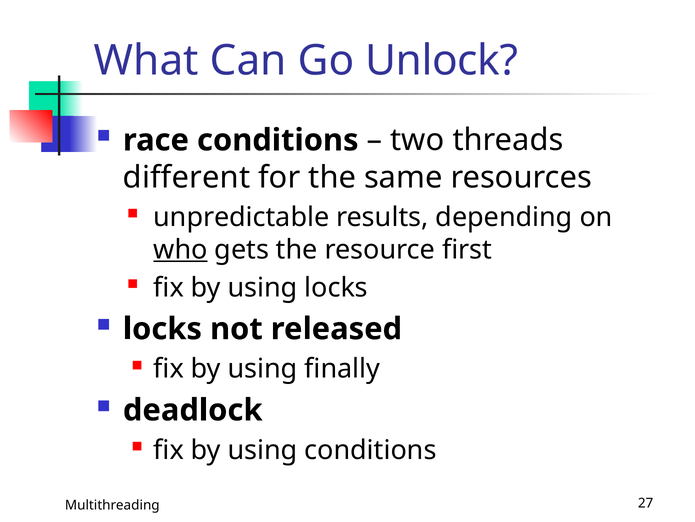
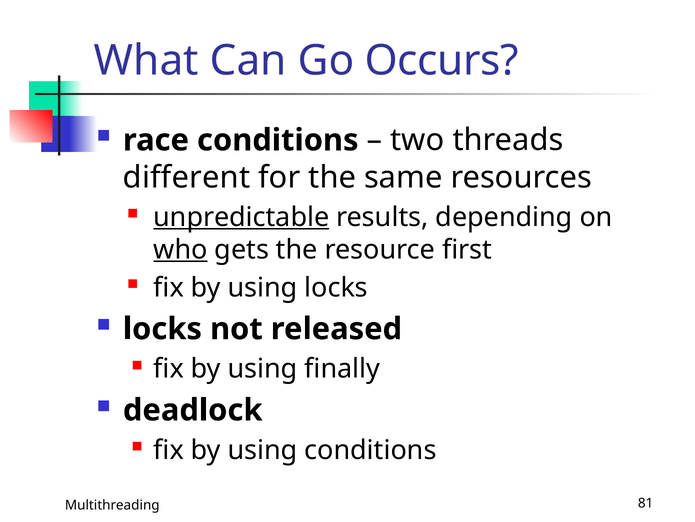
Unlock: Unlock -> Occurs (442, 61)
unpredictable underline: none -> present (241, 217)
27: 27 -> 81 (646, 503)
